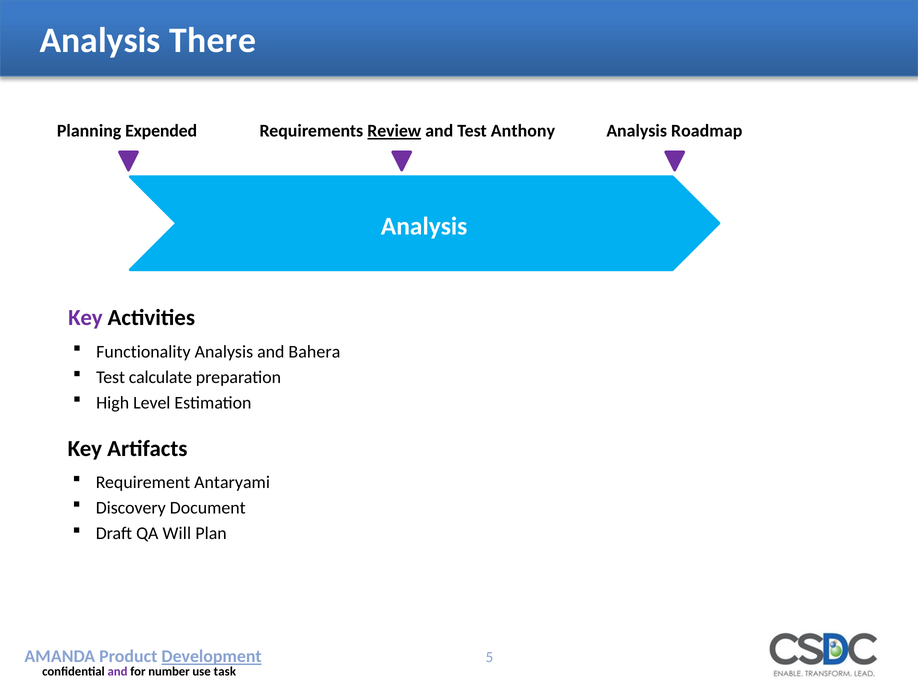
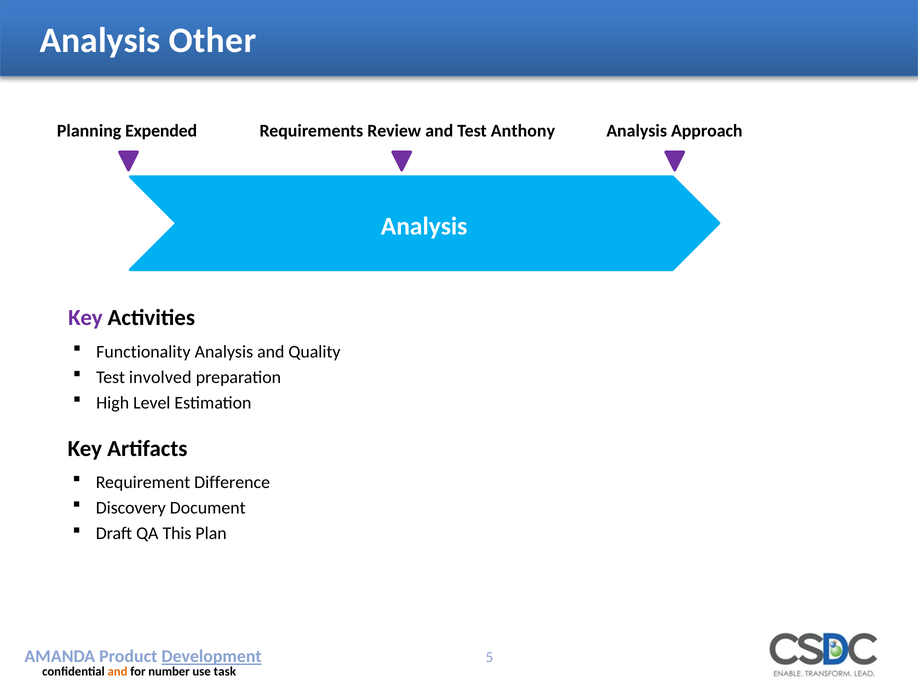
There: There -> Other (213, 40)
Review underline: present -> none (394, 131)
Roadmap: Roadmap -> Approach (707, 131)
Bahera: Bahera -> Quality (314, 351)
calculate: calculate -> involved (160, 377)
Antaryami: Antaryami -> Difference (232, 482)
Will: Will -> This (177, 533)
and colour: purple -> orange (118, 671)
